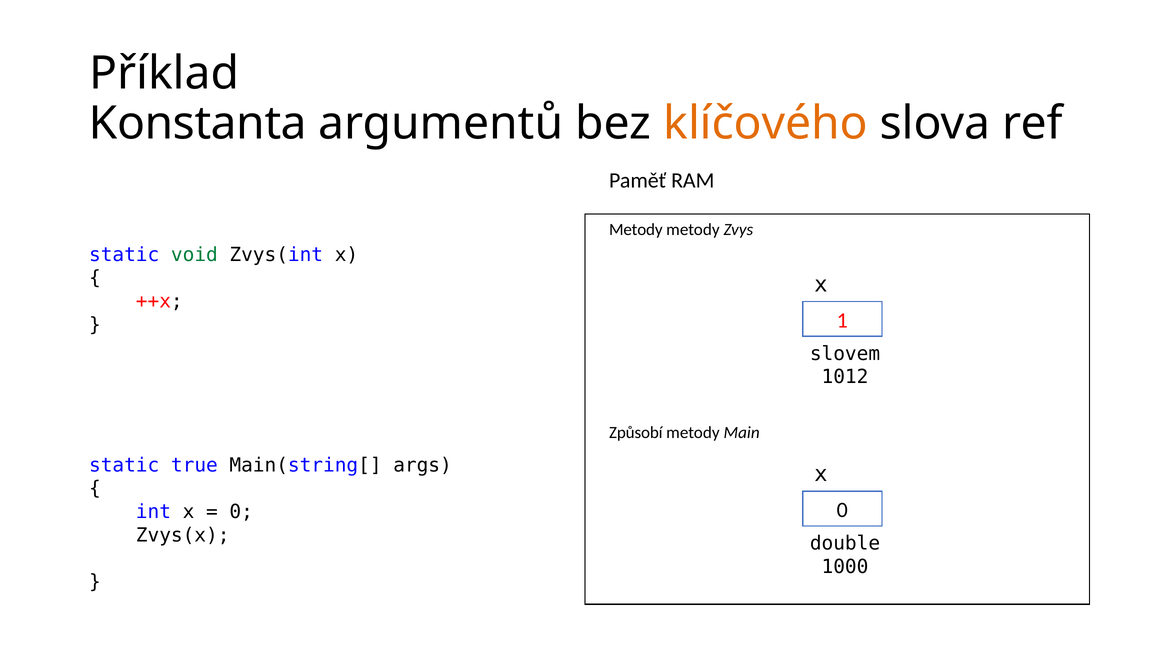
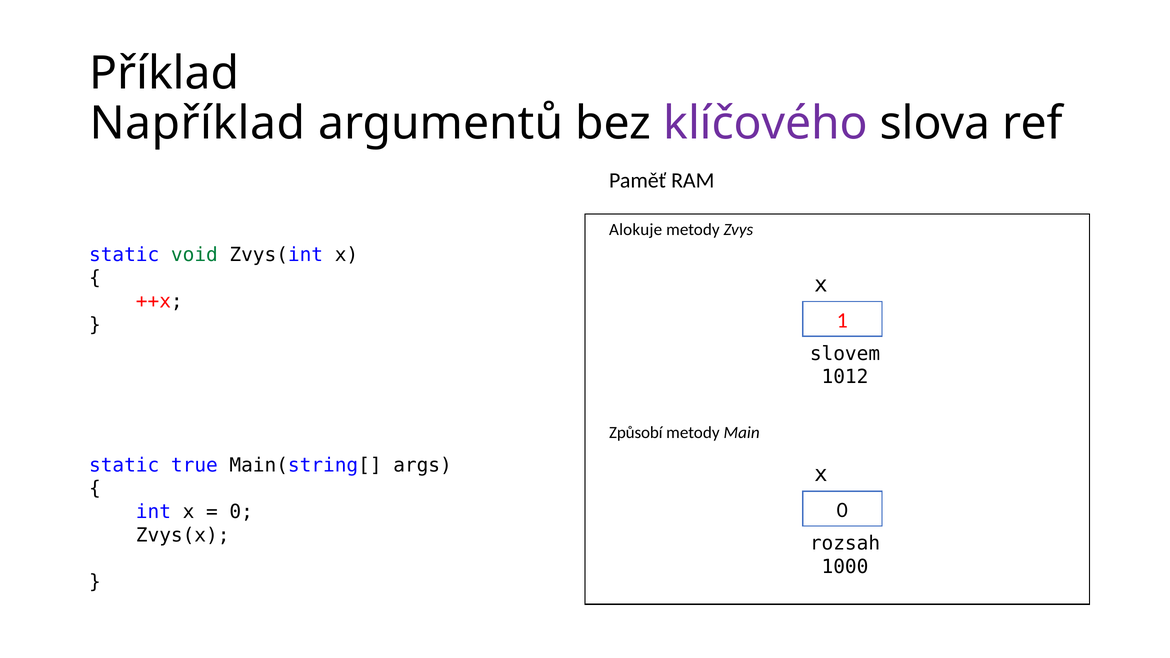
Konstanta: Konstanta -> Například (197, 123)
klíčového colour: orange -> purple (766, 123)
Metody: Metody -> Alokuje (636, 230)
double: double -> rozsah (845, 543)
